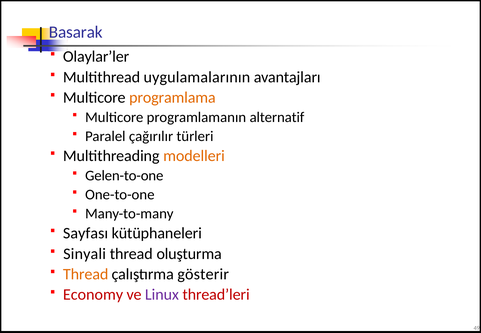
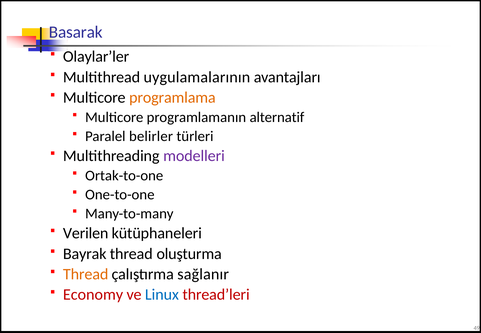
çağırılır: çağırılır -> belirler (151, 136)
modelleri colour: orange -> purple (194, 156)
Gelen-to-one: Gelen-to-one -> Ortak-to-one (124, 176)
Sayfası: Sayfası -> Verilen (86, 234)
Sinyali: Sinyali -> Bayrak (85, 254)
gösterir: gösterir -> sağlanır (203, 275)
Linux colour: purple -> blue (162, 295)
